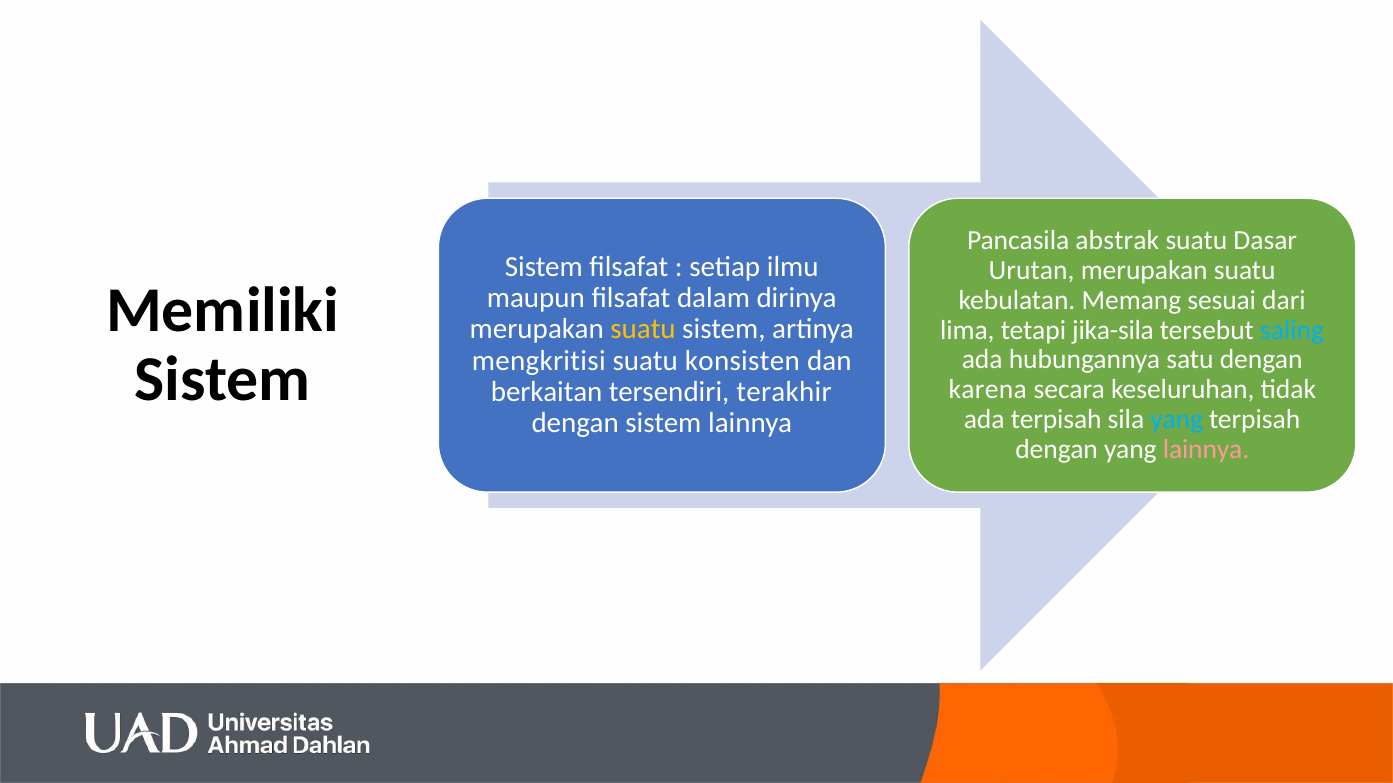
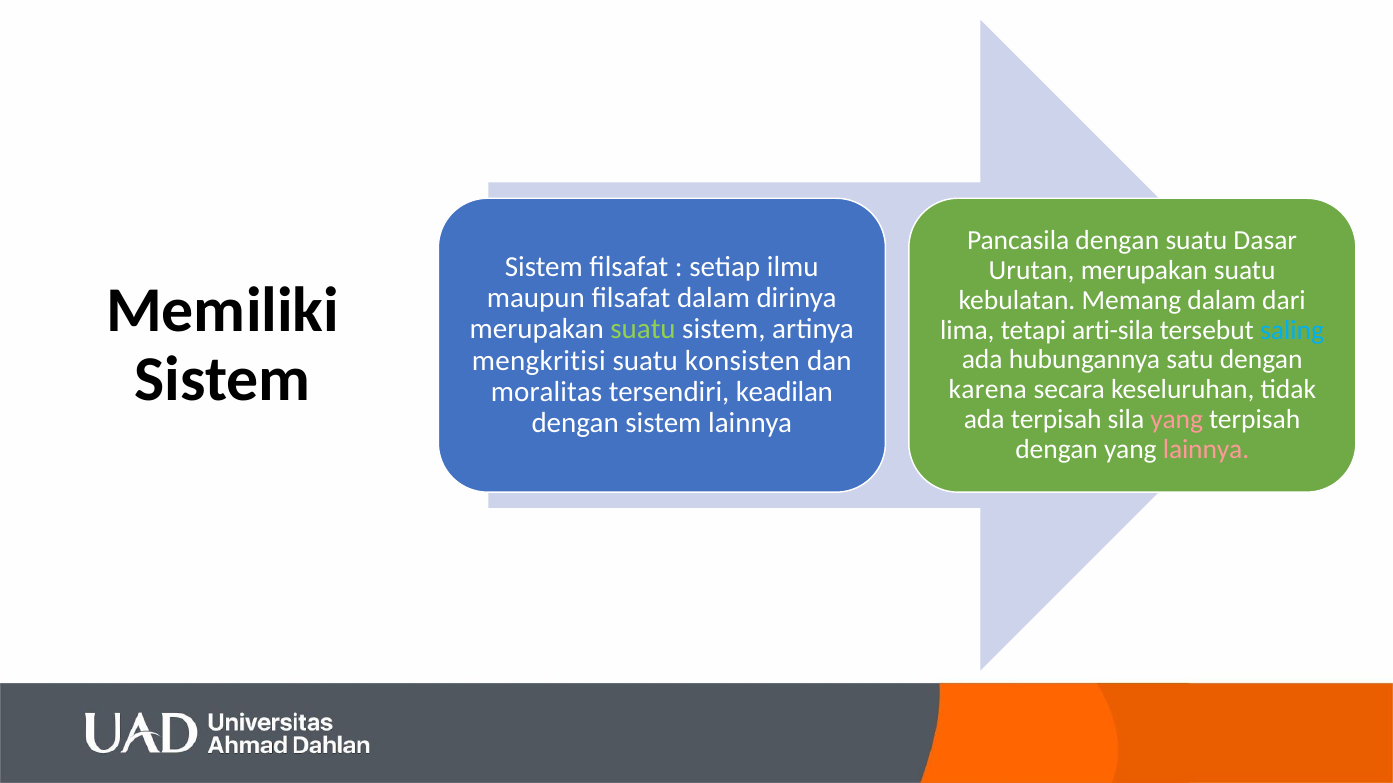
Pancasila abstrak: abstrak -> dengan (1117, 241)
Memang sesuai: sesuai -> dalam (1222, 301)
suatu colour: yellow -> light green (643, 330)
jika-sila: jika-sila -> arti-sila (1113, 330)
berkaitan: berkaitan -> moralitas (547, 392)
terakhir: terakhir -> keadilan (784, 392)
yang colour: light blue -> pink (1177, 420)
